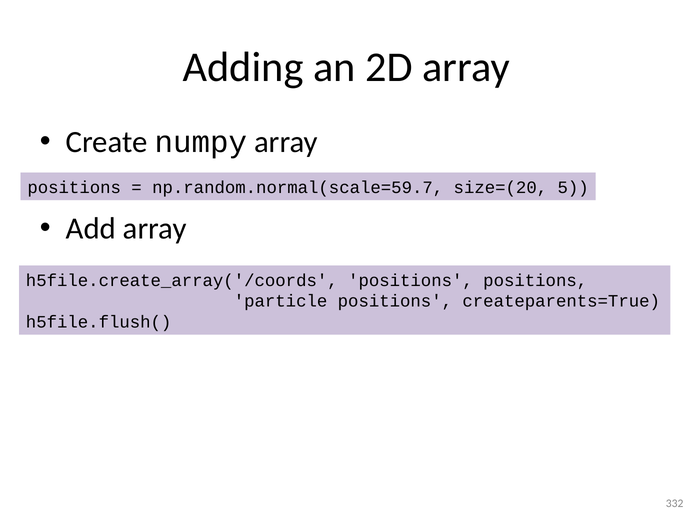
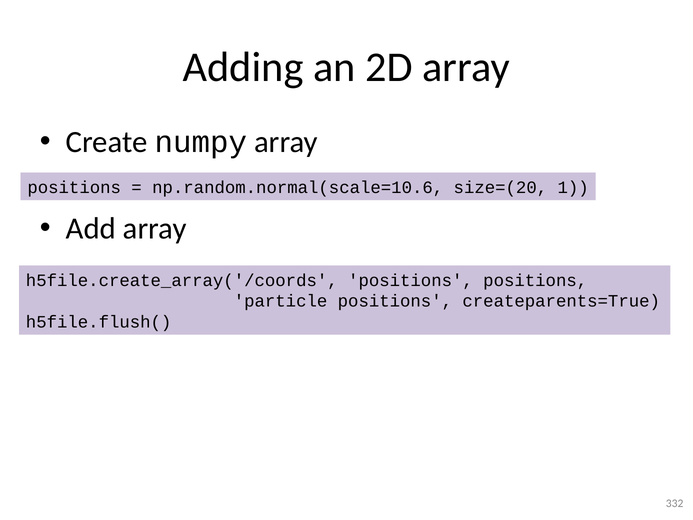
np.random.normal(scale=59.7: np.random.normal(scale=59.7 -> np.random.normal(scale=10.6 (298, 188)
5: 5 -> 1 (573, 188)
